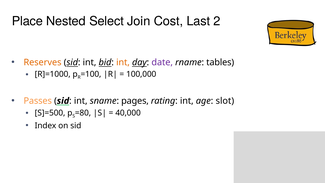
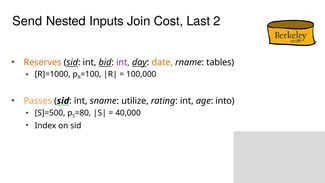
Place: Place -> Send (27, 21)
Select: Select -> Inputs (106, 21)
int colour: orange -> purple (123, 62)
date colour: purple -> orange (162, 62)
pages: pages -> utilize (135, 101)
slot: slot -> into (225, 101)
